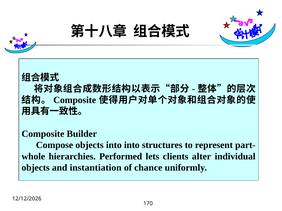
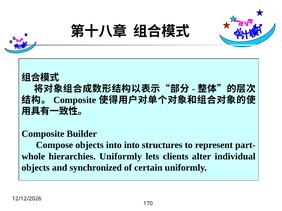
hierarchies Performed: Performed -> Uniformly (121, 157)
instantiation: instantiation -> synchronized (96, 168)
chance: chance -> certain (148, 168)
